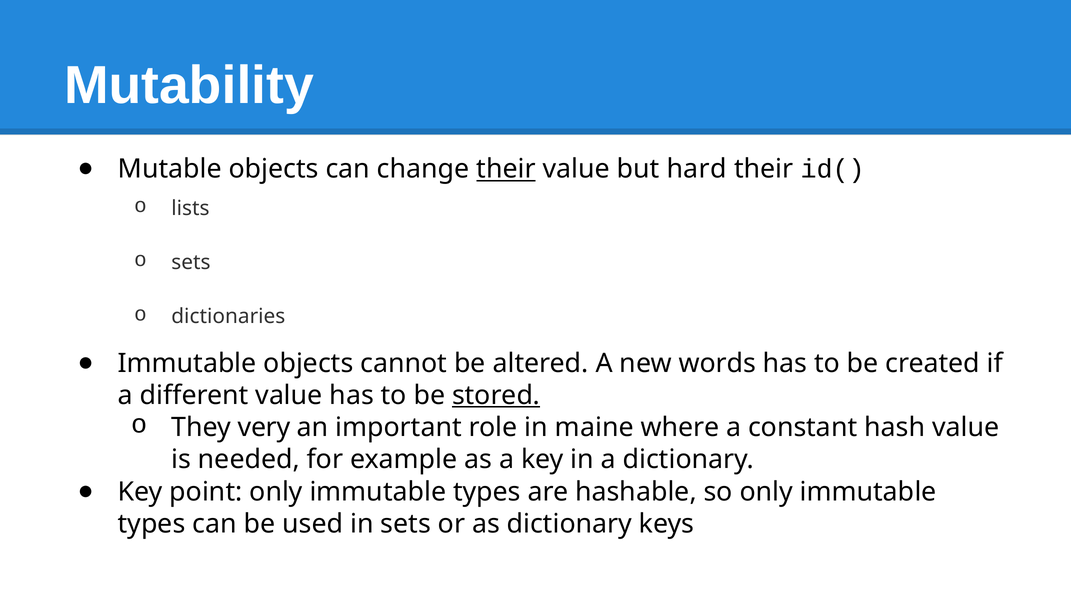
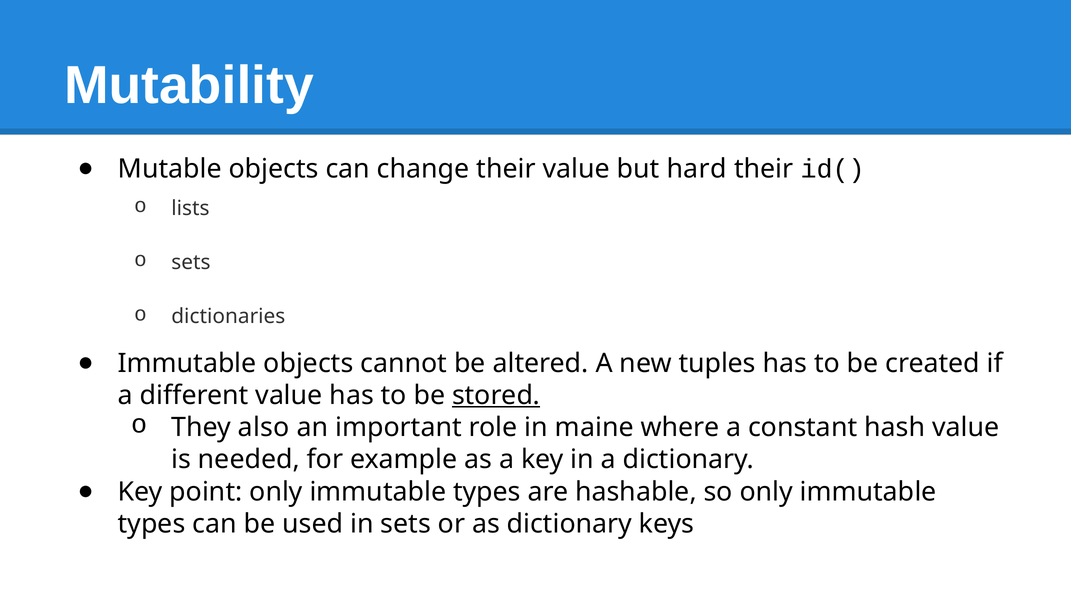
their underline: present -> none (506, 169)
words: words -> tuples (717, 364)
very: very -> also (264, 428)
